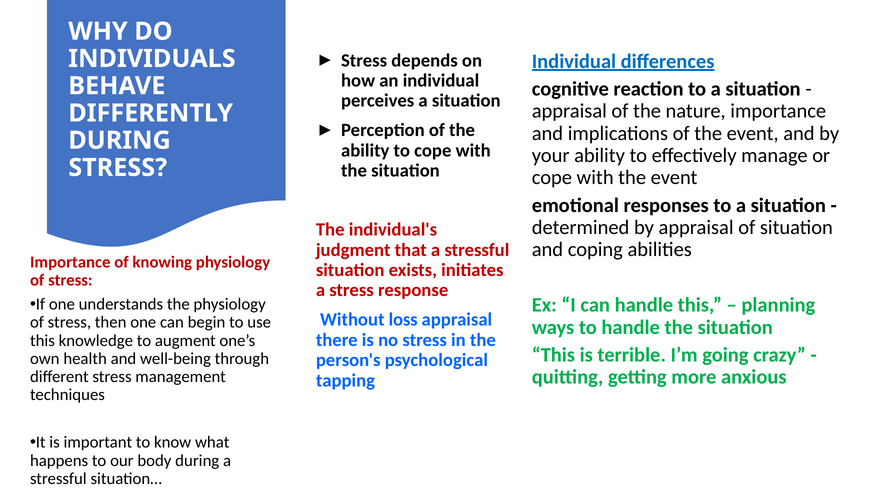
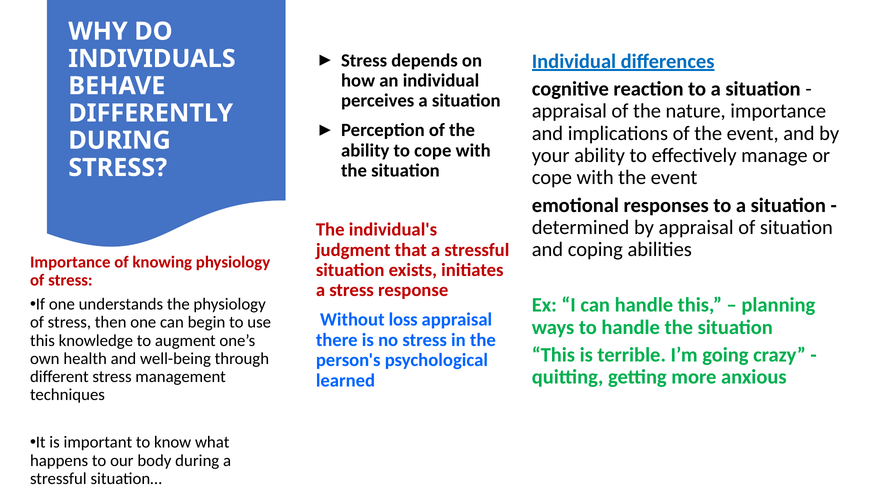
tapping: tapping -> learned (345, 380)
